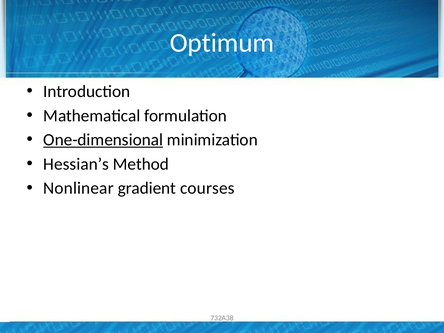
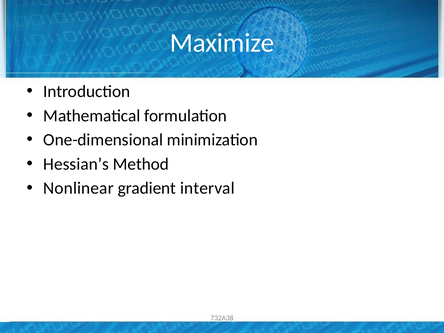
Optimum: Optimum -> Maximize (222, 43)
One-dimensional underline: present -> none (103, 140)
courses: courses -> interval (207, 188)
